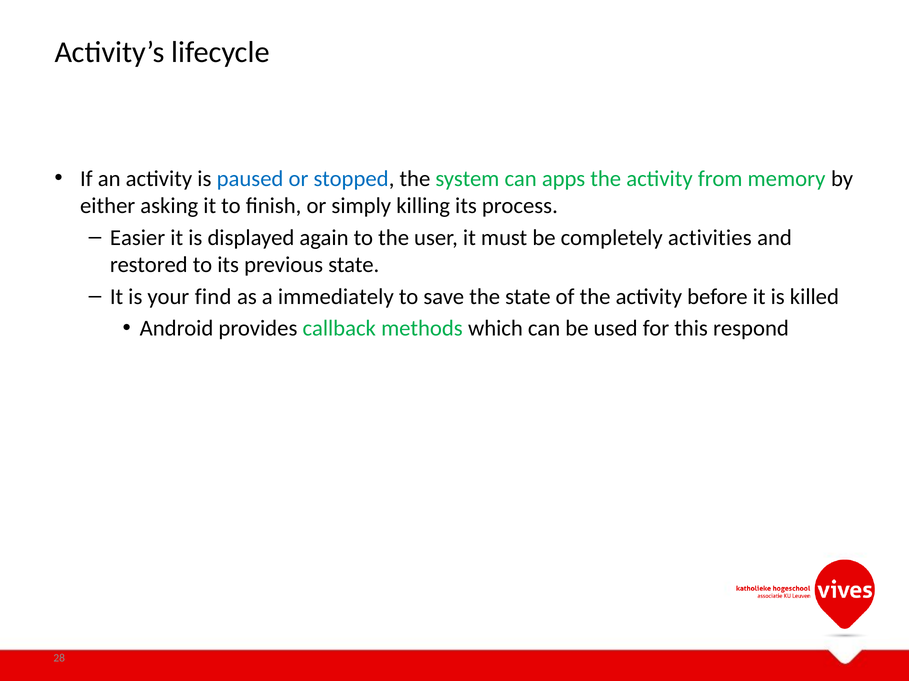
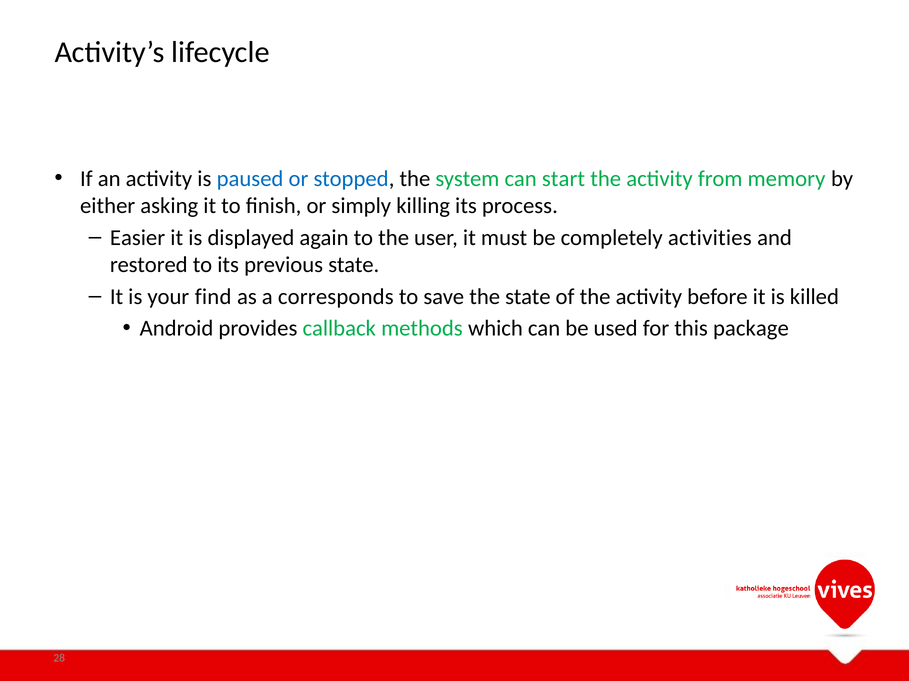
apps: apps -> start (563, 179)
immediately: immediately -> corresponds (336, 297)
respond: respond -> package (751, 329)
